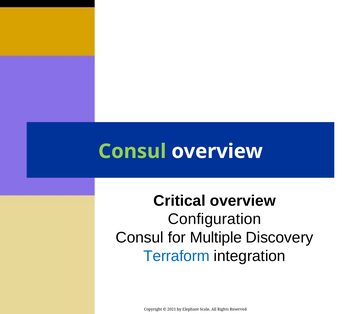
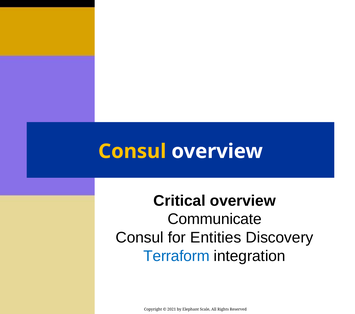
Consul colour: light green -> yellow (132, 151)
Configuration: Configuration -> Communicate (215, 219)
Multiple: Multiple -> Entities (216, 238)
